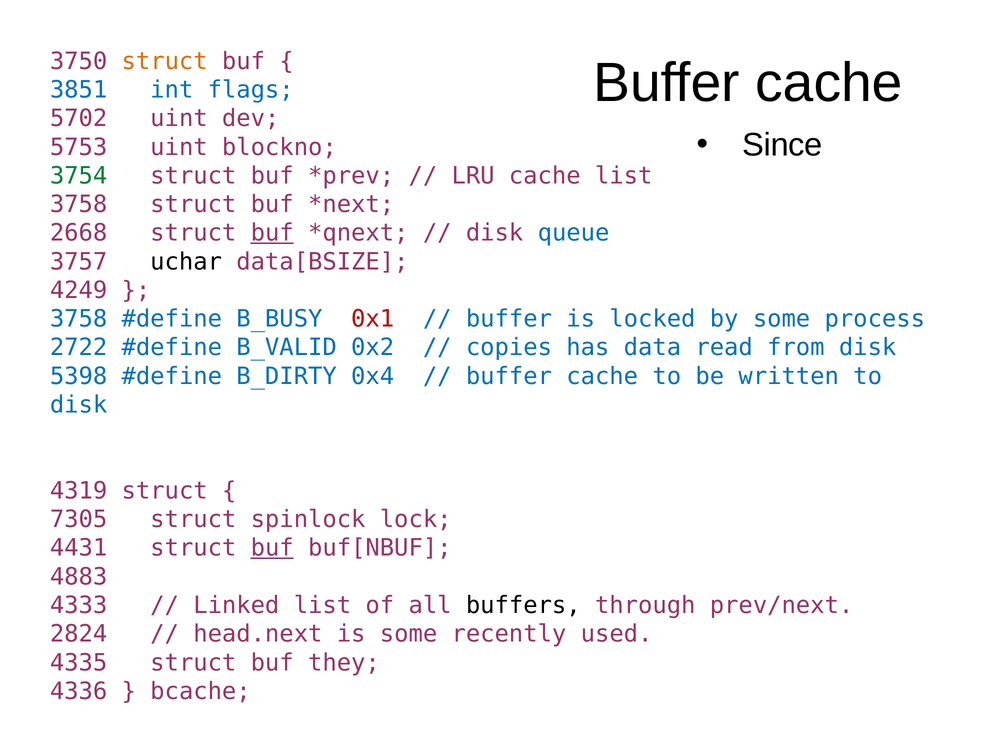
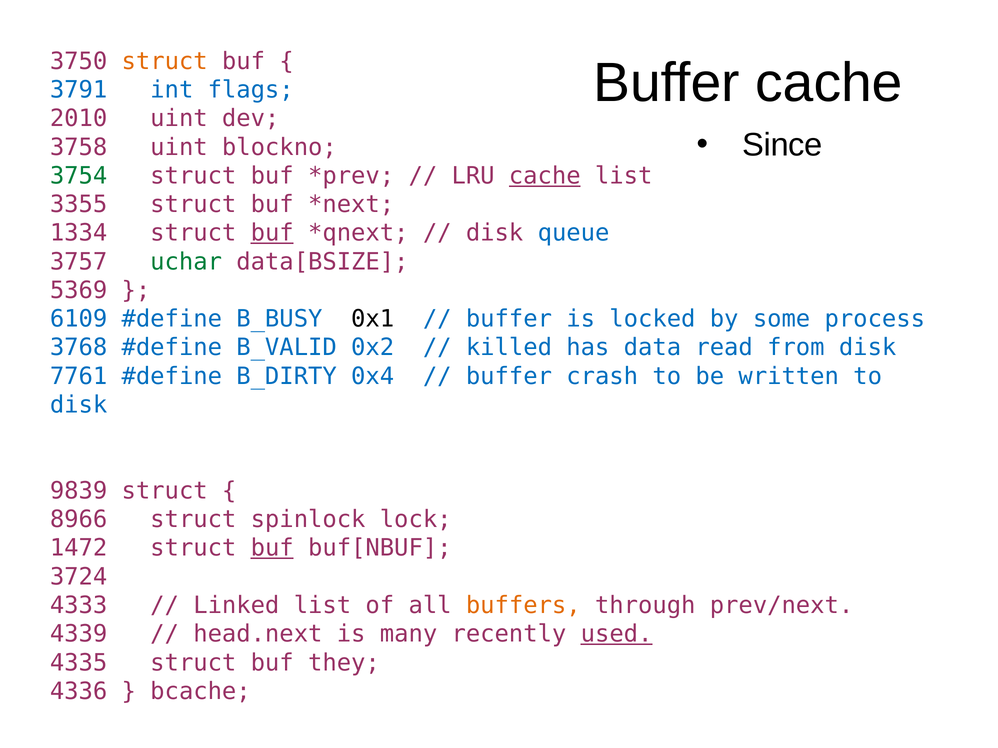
3851: 3851 -> 3791 (79, 90)
5702: 5702 -> 2010 (79, 119)
5753: 5753 -> 3758 (79, 147)
cache underline: none -> present (545, 176)
3758: 3758 -> 3355 (79, 205)
2668: 2668 -> 1334 (79, 233)
uchar colour: black -> green (186, 262)
4249: 4249 -> 5369 (79, 291)
3758: 3758 -> 6109 (79, 319)
0x1 colour: red -> black (373, 319)
2722: 2722 -> 3768 (79, 348)
copies: copies -> killed (509, 348)
5398: 5398 -> 7761 (79, 376)
cache: cache -> crash (602, 376)
4319: 4319 -> 9839 (79, 491)
7305: 7305 -> 8966 (79, 520)
4431: 4431 -> 1472 (79, 548)
4883: 4883 -> 3724 (79, 577)
buffers colour: black -> orange (523, 606)
2824: 2824 -> 4339 (79, 634)
is some: some -> many (409, 634)
used underline: none -> present (617, 634)
